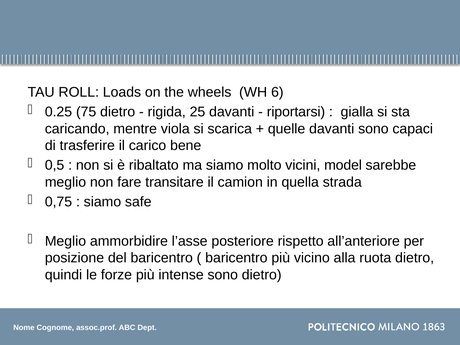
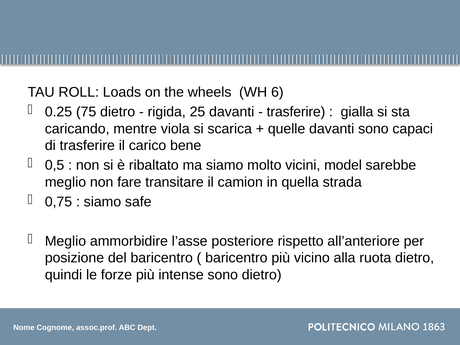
riportarsi: riportarsi -> trasferire (296, 112)
